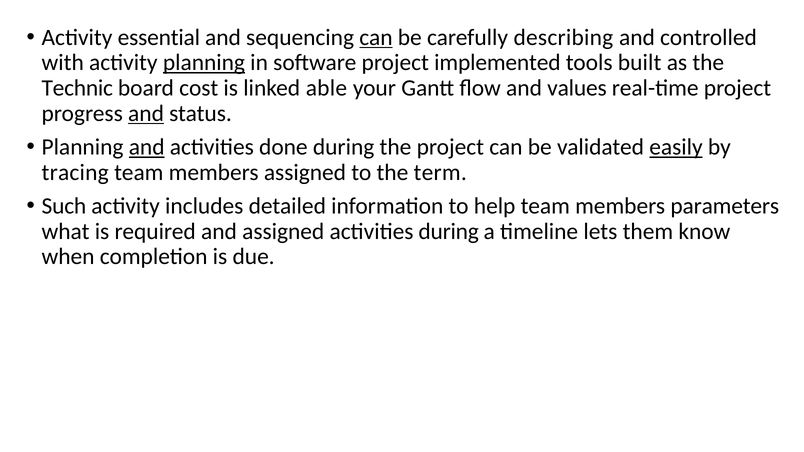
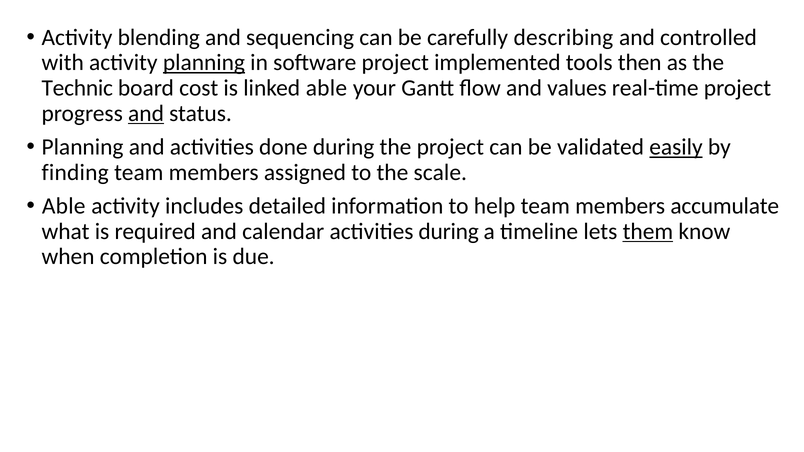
essential: essential -> blending (159, 37)
can underline: present -> none (376, 37)
built: built -> then (640, 63)
and underline: present -> none (147, 147)
tracing: tracing -> finding (75, 172)
term: term -> scale (440, 172)
Such: Such -> Able (64, 206)
parameters: parameters -> accumulate (725, 206)
and assigned: assigned -> calendar (283, 232)
them underline: none -> present (648, 232)
